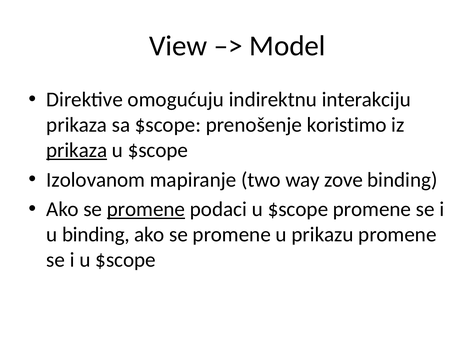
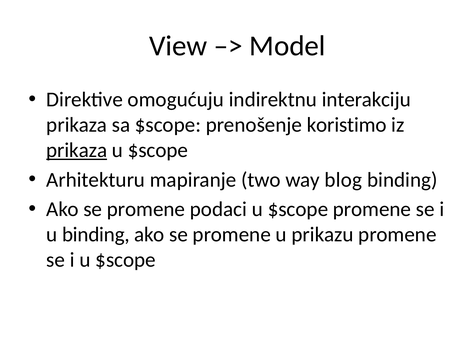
Izolovanom: Izolovanom -> Arhitekturu (96, 180)
zove: zove -> blog (343, 180)
promene underline: present -> none (146, 209)
